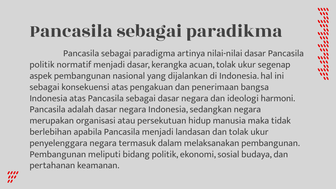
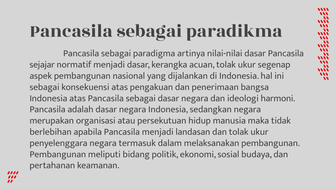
politik: politik -> sejajar (42, 65)
